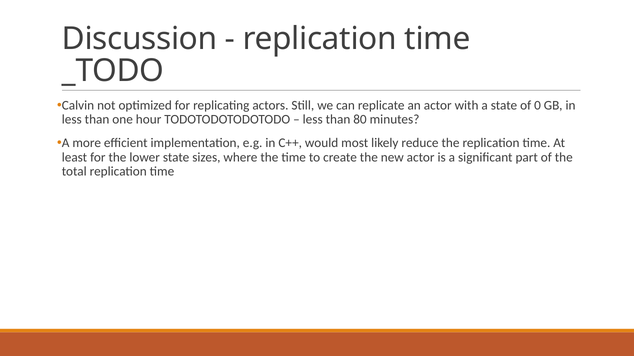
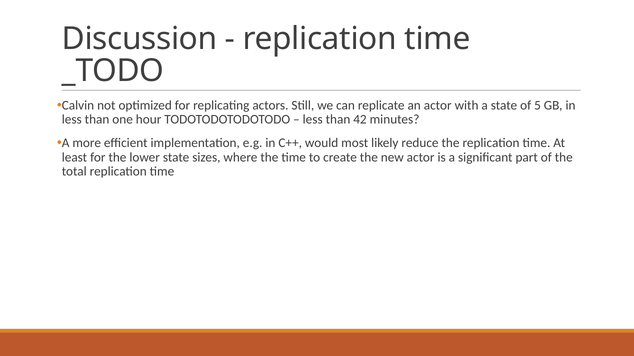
0: 0 -> 5 (538, 105)
80: 80 -> 42 (360, 120)
